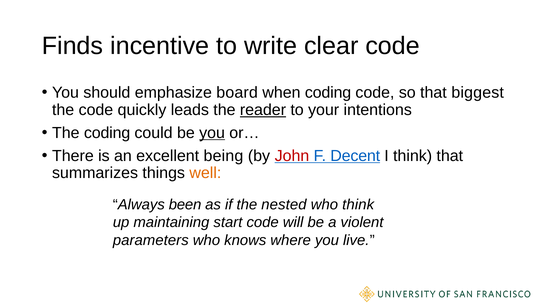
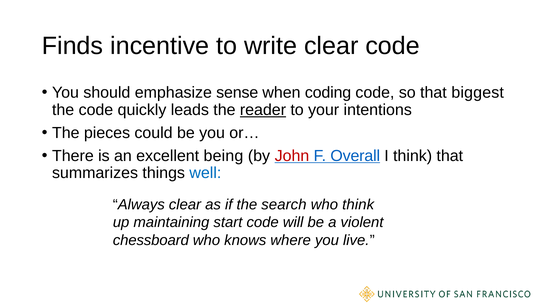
board: board -> sense (237, 93)
The coding: coding -> pieces (107, 133)
you underline: present -> none (212, 133)
Decent: Decent -> Overall (355, 156)
well colour: orange -> blue (205, 173)
Always been: been -> clear (185, 205)
nested: nested -> search (284, 205)
parameters: parameters -> chessboard (151, 240)
